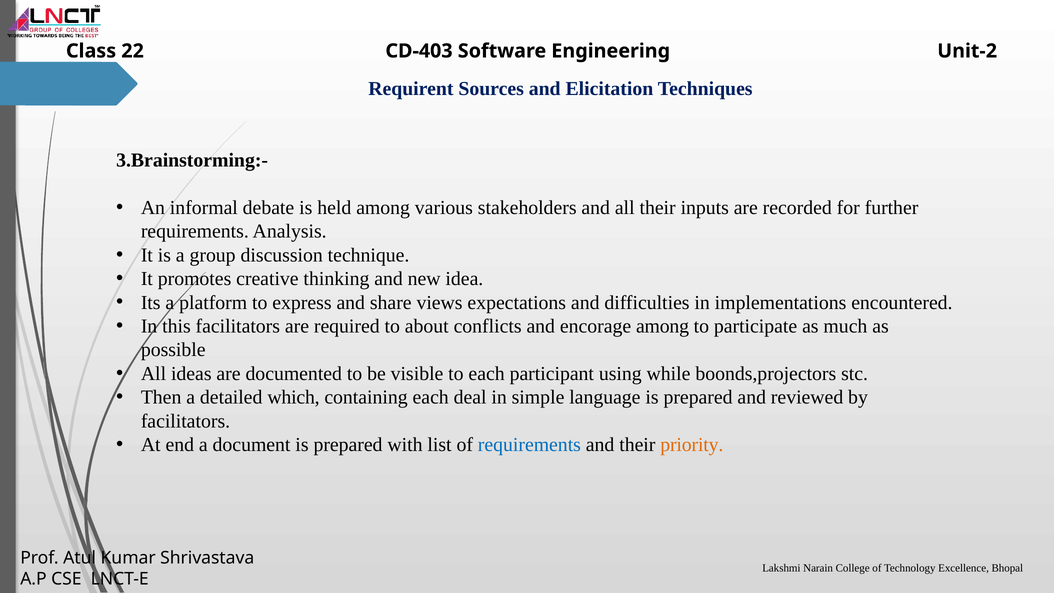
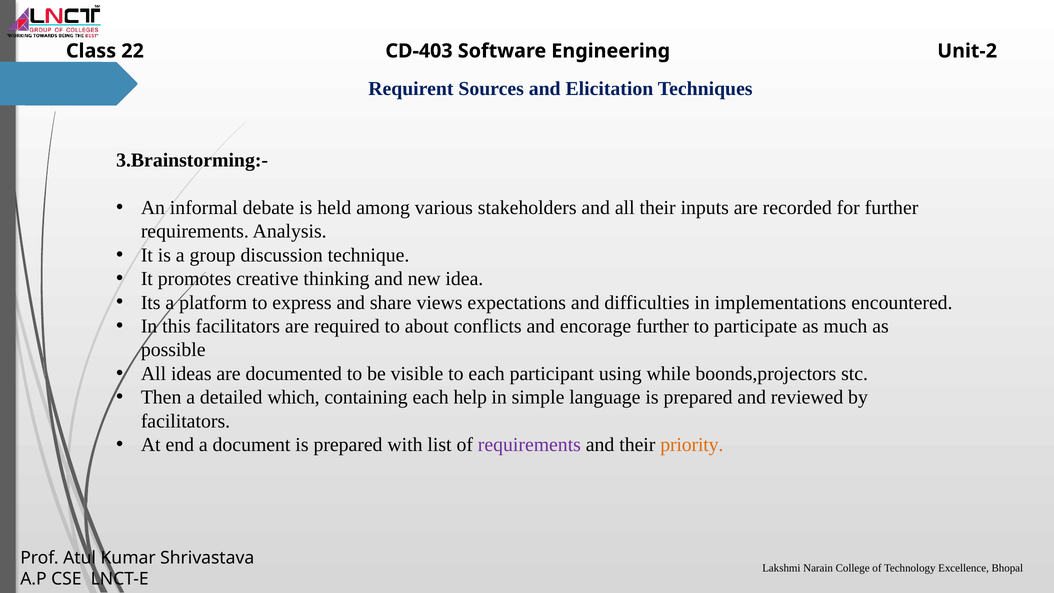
encorage among: among -> further (663, 326)
deal: deal -> help (470, 397)
requirements colour: blue -> purple (529, 445)
